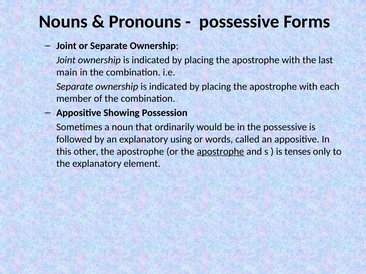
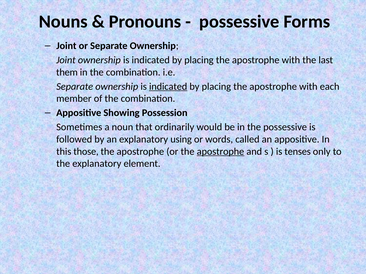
main: main -> them (67, 72)
indicated underline: none -> present (168, 87)
other: other -> those (86, 152)
